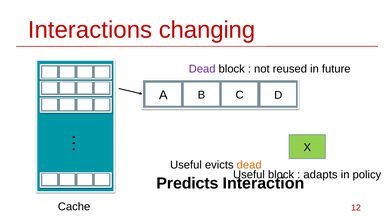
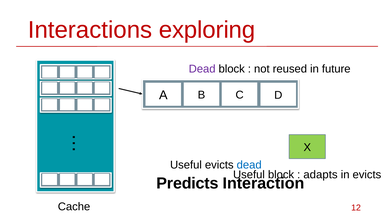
changing: changing -> exploring (207, 30)
dead colour: orange -> blue (249, 165)
in policy: policy -> evicts (367, 174)
